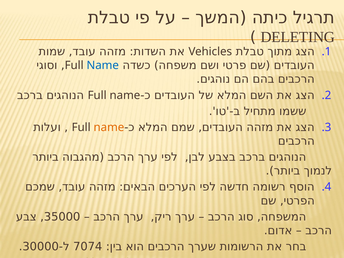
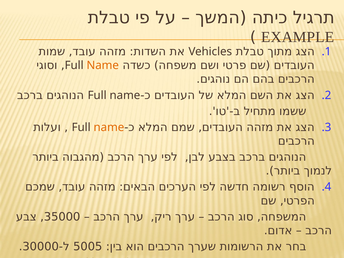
DELETING: DELETING -> EXAMPLE (298, 37)
Name colour: blue -> orange (103, 65)
7074: 7074 -> 5005 (88, 247)
